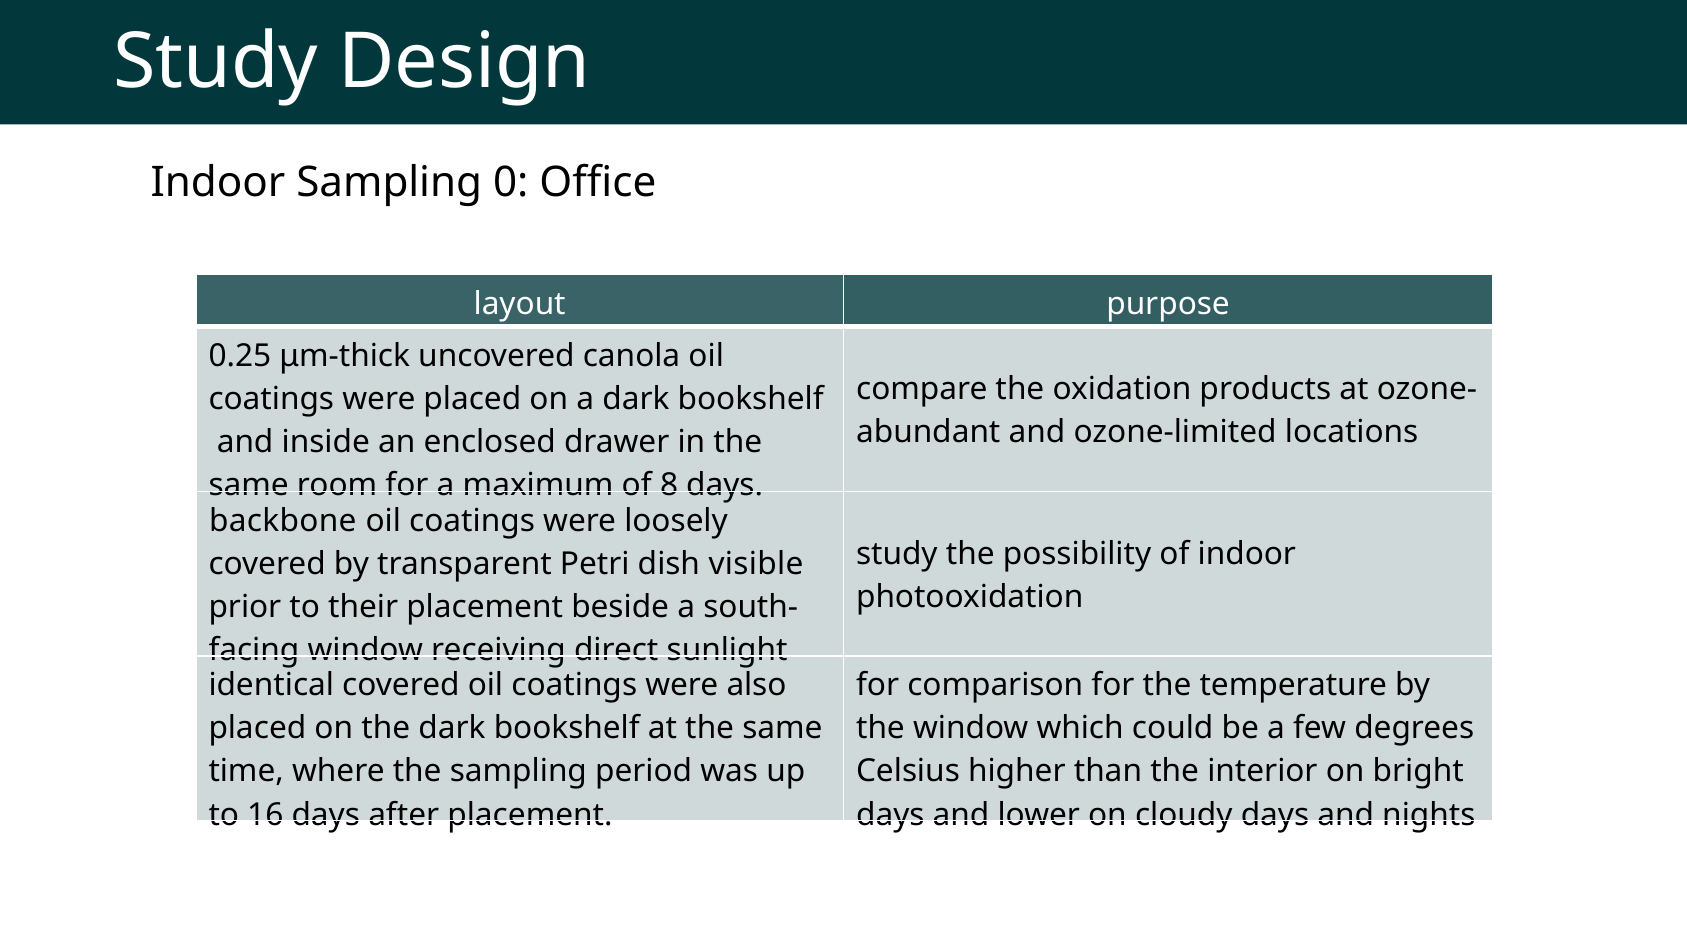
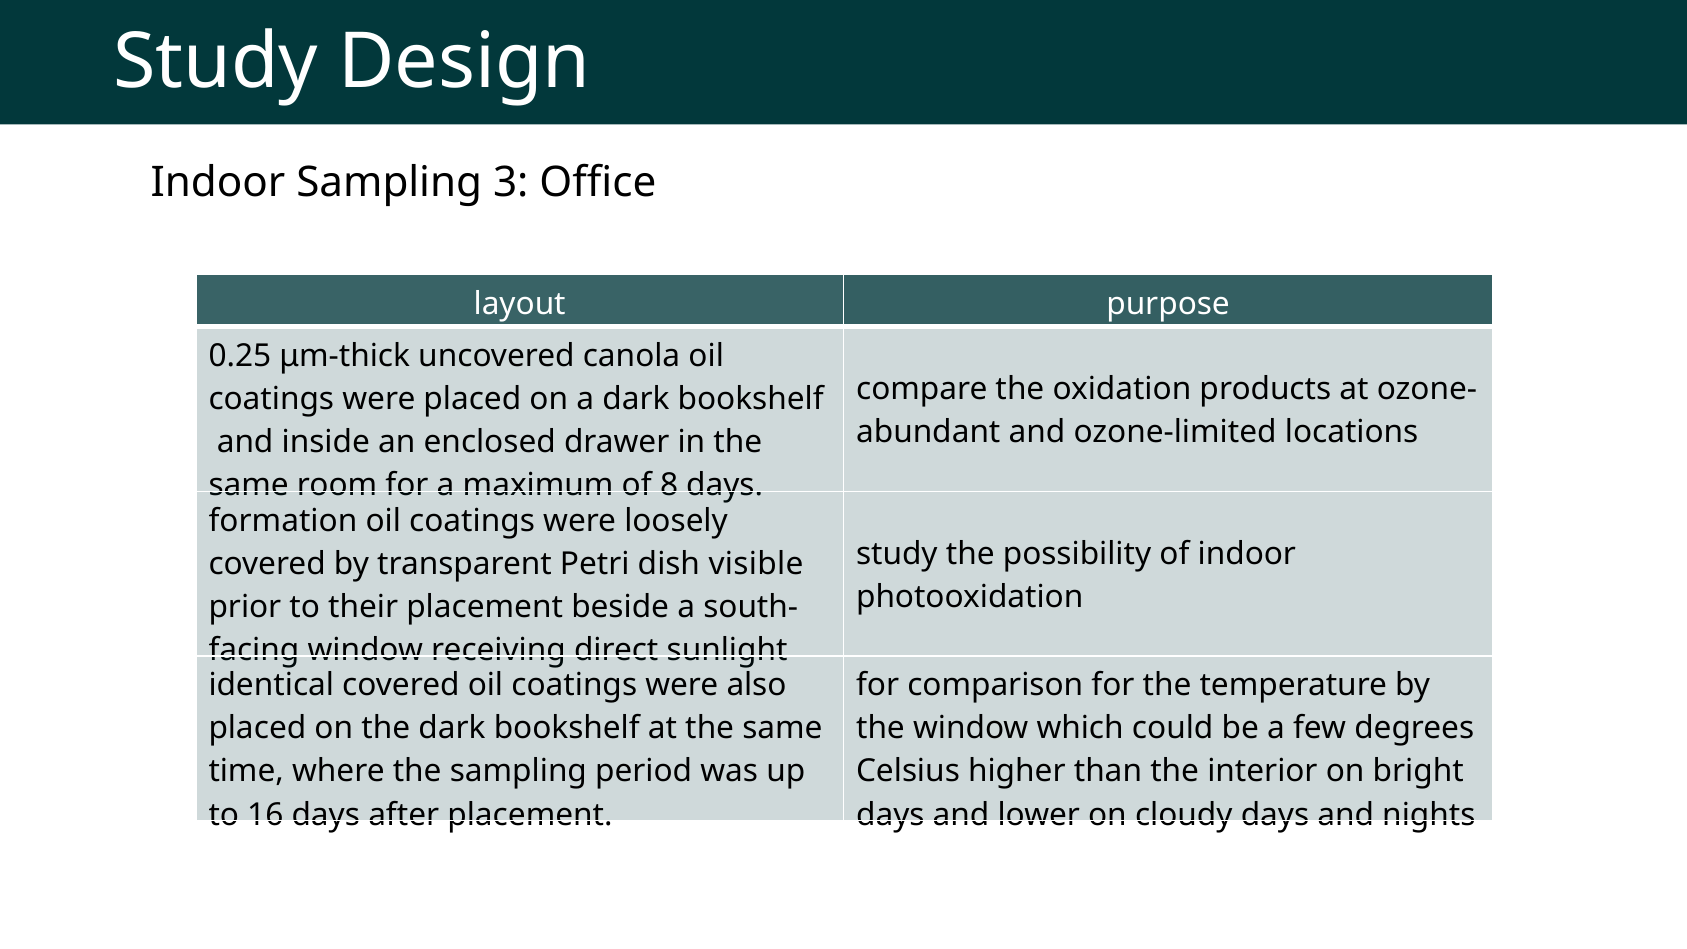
0: 0 -> 3 (511, 183)
backbone: backbone -> formation (283, 521)
